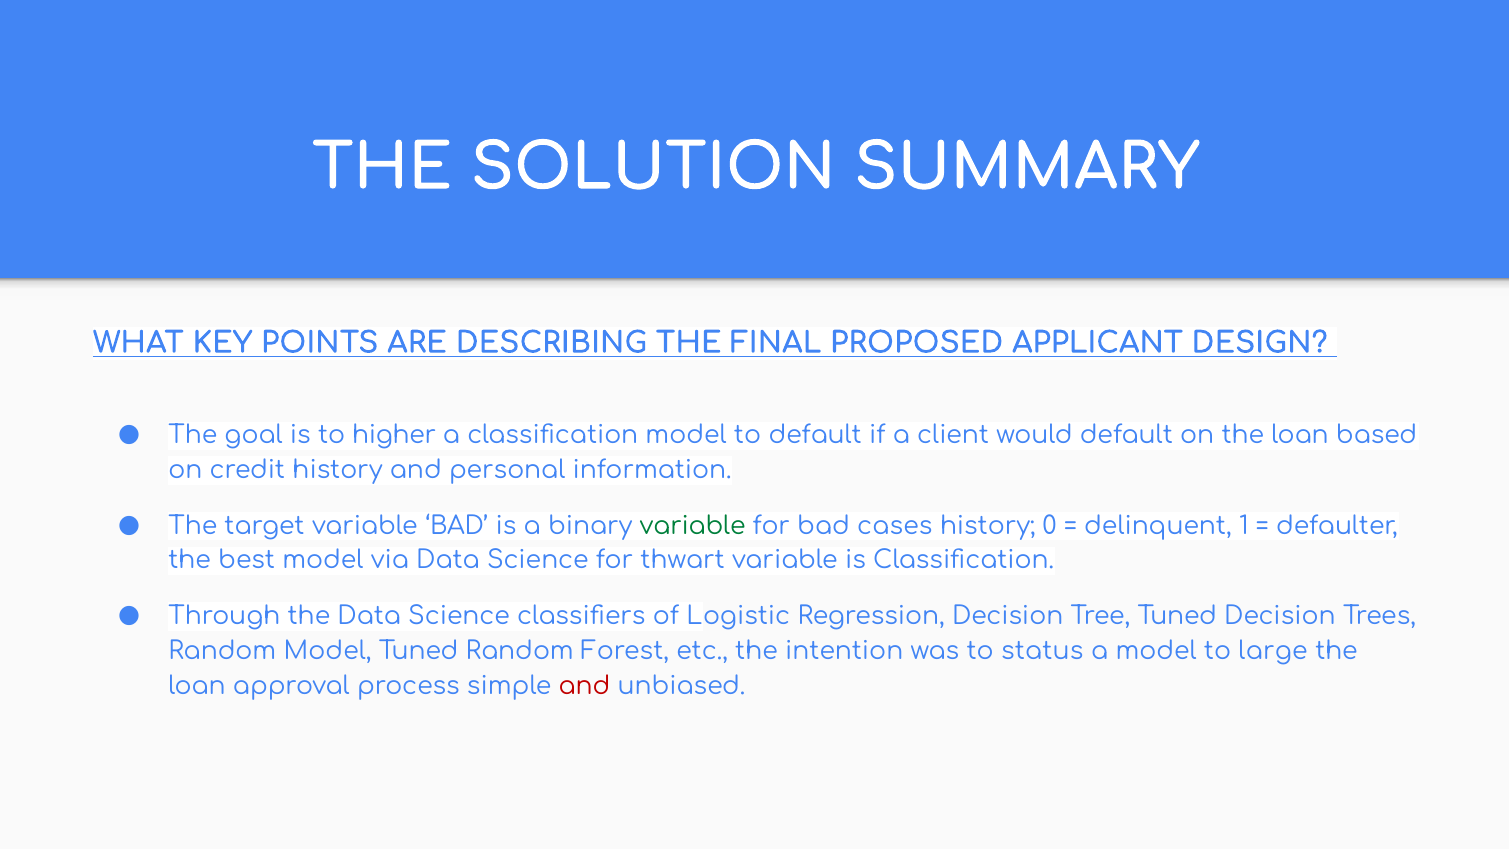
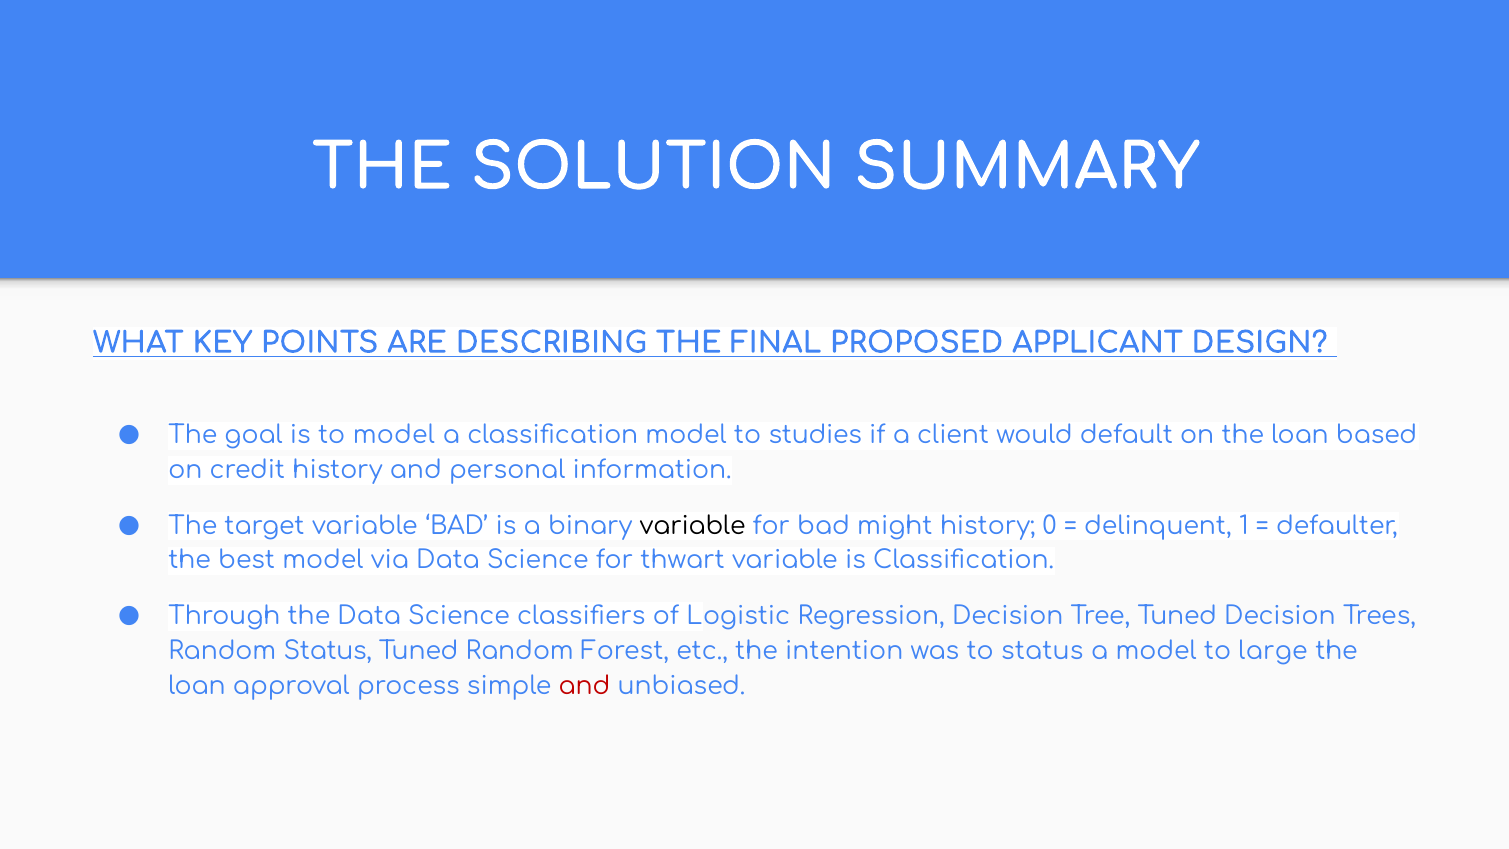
to higher: higher -> model (394, 435)
to default: default -> studies (815, 435)
variable colour: green -> black (693, 526)
cases: cases -> might (895, 526)
Random Model: Model -> Status (328, 651)
